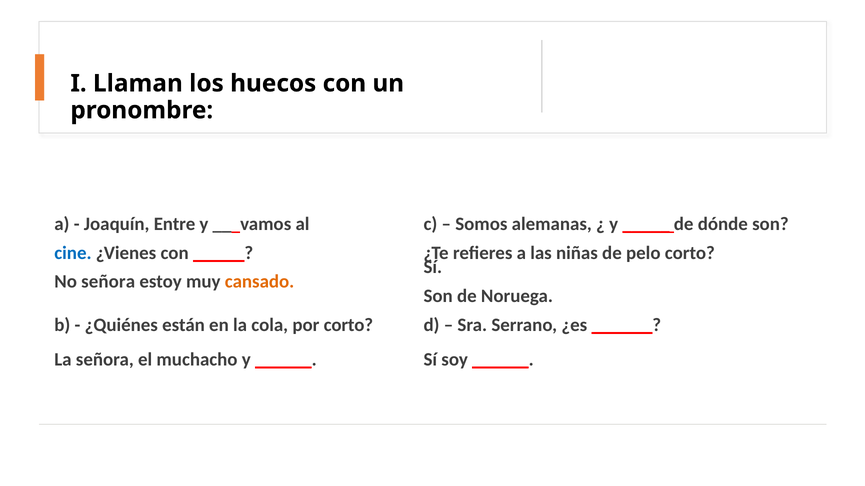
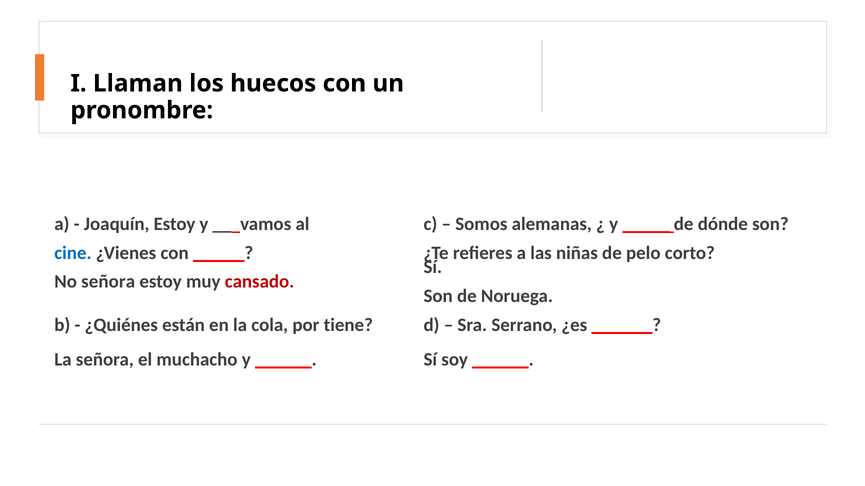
Joaquín Entre: Entre -> Estoy (175, 224)
cansado colour: orange -> red (260, 282)
por corto: corto -> tiene (348, 325)
